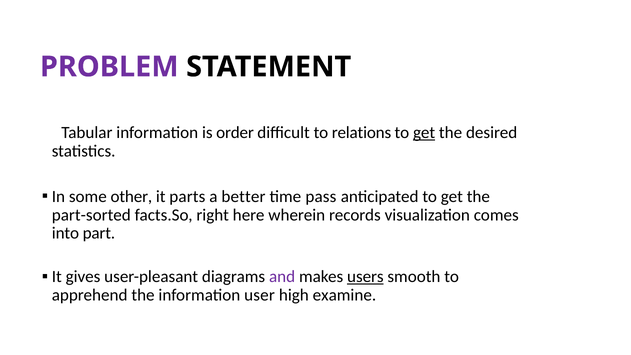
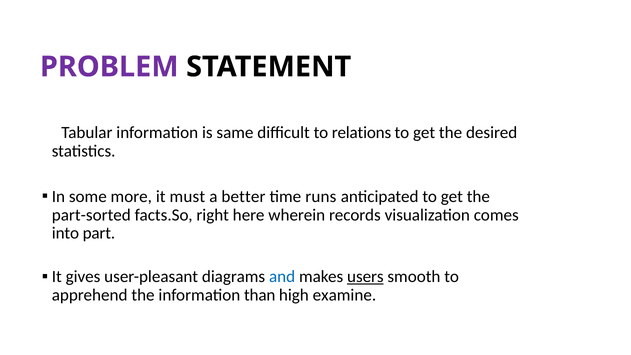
order: order -> same (235, 132)
get underline: present -> none (424, 132)
other: other -> more (131, 196)
parts: parts -> must (187, 196)
pass: pass -> runs (321, 196)
and colour: purple -> blue (282, 277)
user: user -> than (260, 295)
